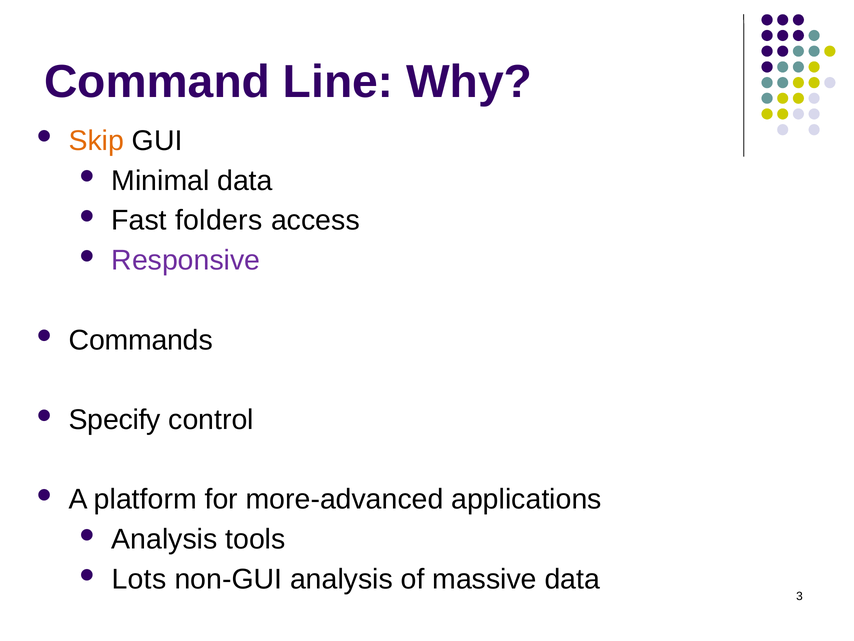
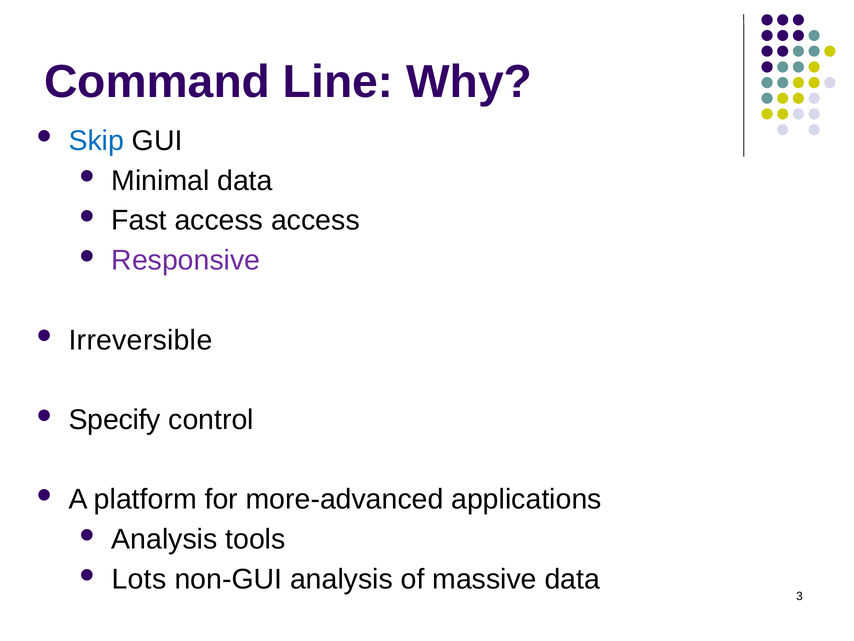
Skip colour: orange -> blue (96, 141)
Fast folders: folders -> access (219, 220)
Commands: Commands -> Irreversible (141, 340)
